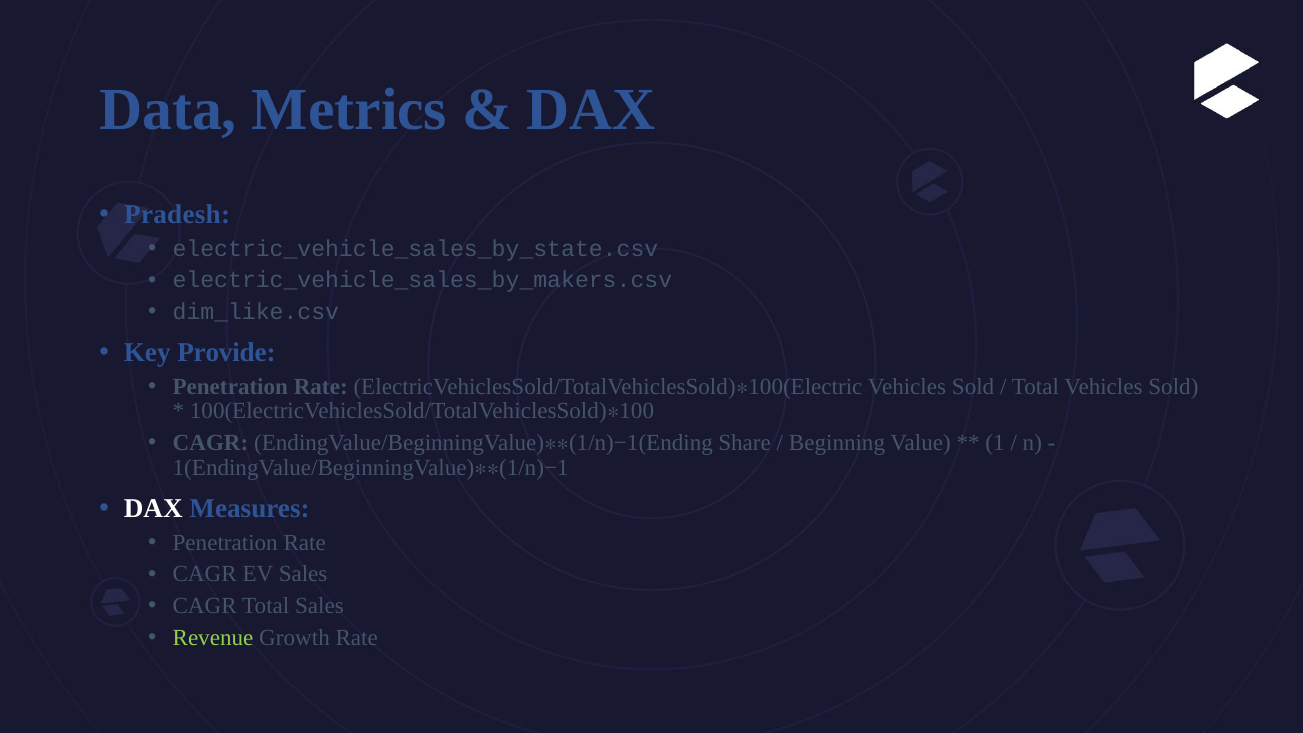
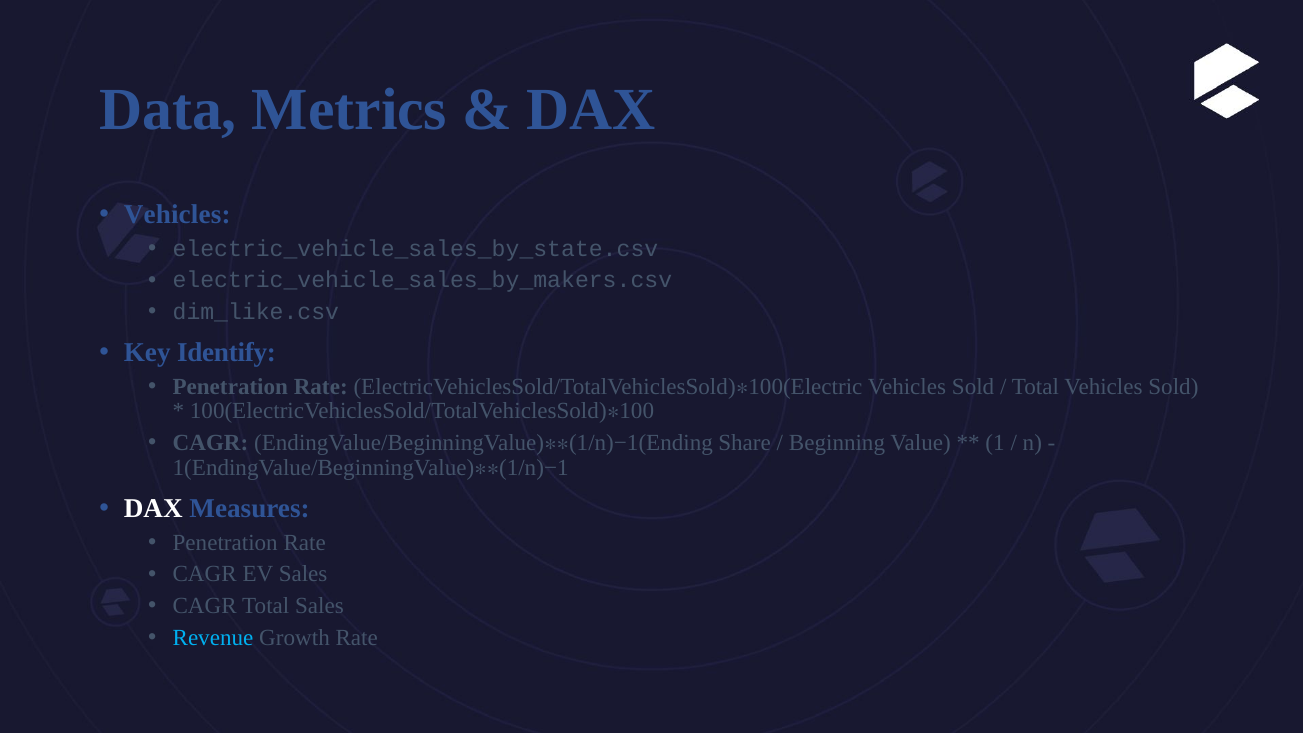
Pradesh: Pradesh -> Vehicles (177, 214)
Provide: Provide -> Identify (227, 352)
Revenue colour: light green -> light blue (213, 638)
